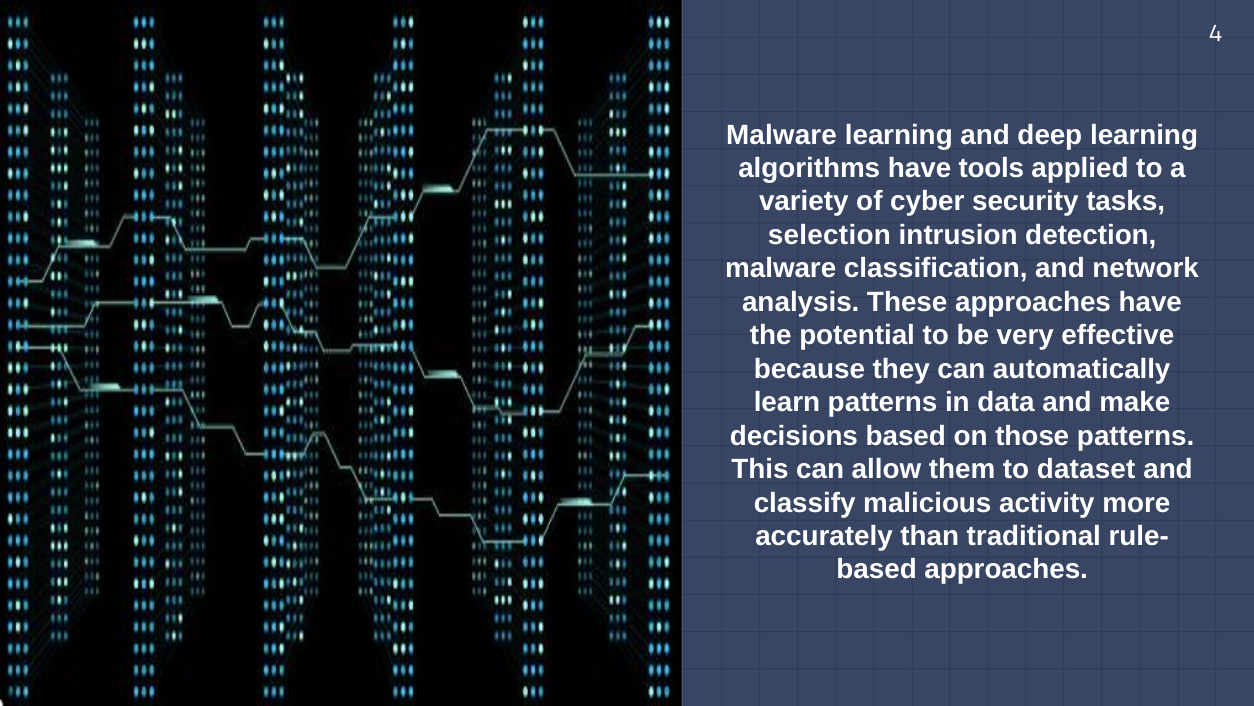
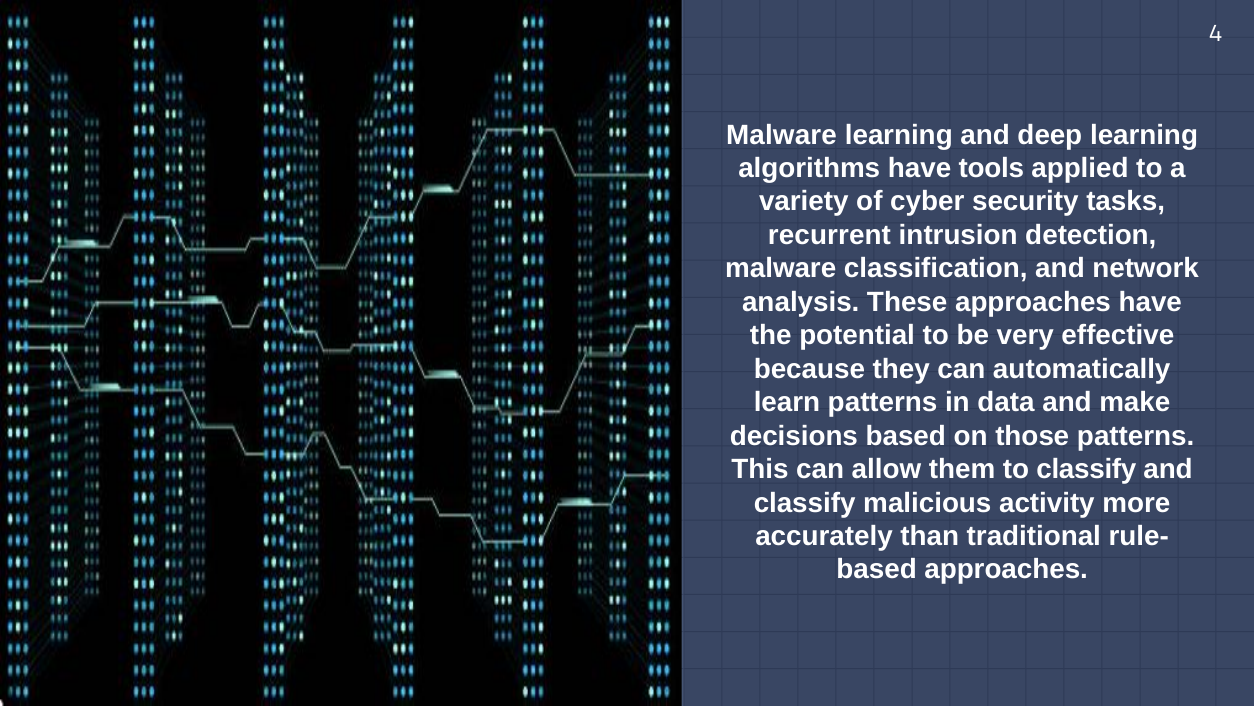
selection: selection -> recurrent (829, 235)
to dataset: dataset -> classify (1086, 469)
